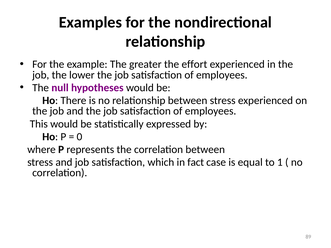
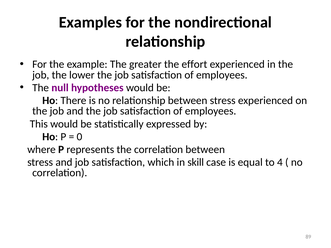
fact: fact -> skill (196, 162)
1: 1 -> 4 (280, 162)
